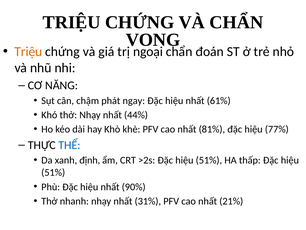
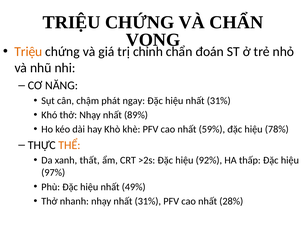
ngoại: ngoại -> chỉnh (148, 51)
hiệu nhất 61%: 61% -> 31% (219, 101)
44%: 44% -> 89% (136, 115)
81%: 81% -> 59% (212, 129)
77%: 77% -> 78% (277, 129)
THỂ colour: blue -> orange (70, 145)
định: định -> thất (90, 160)
>2s Đặc hiệu 51%: 51% -> 92% (209, 160)
51%: 51% -> 97% (53, 172)
90%: 90% -> 49% (134, 186)
21%: 21% -> 28% (231, 201)
